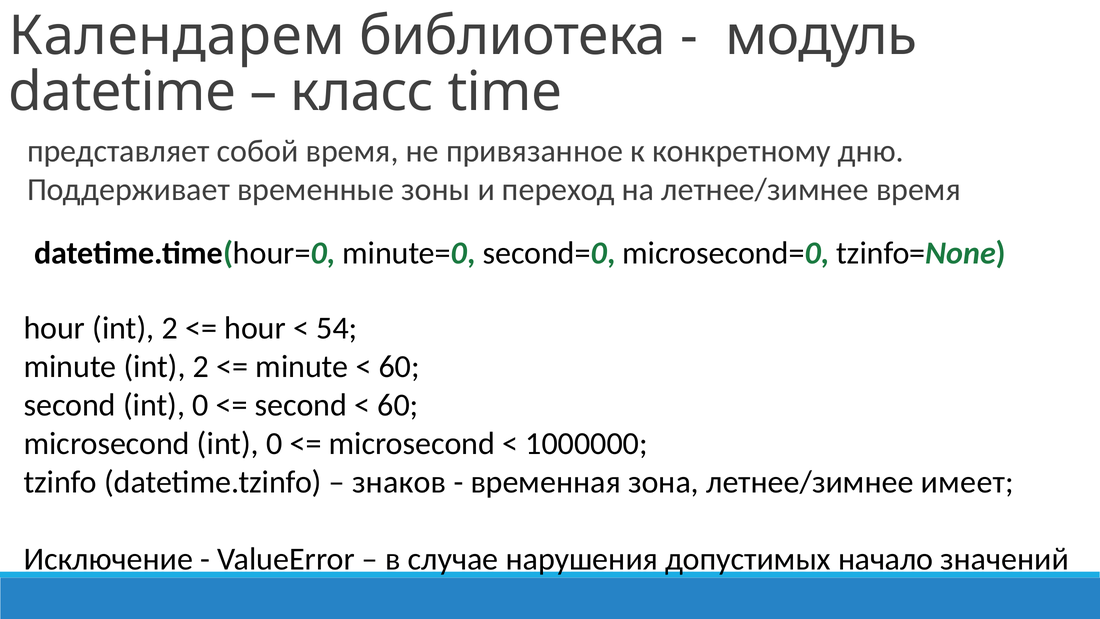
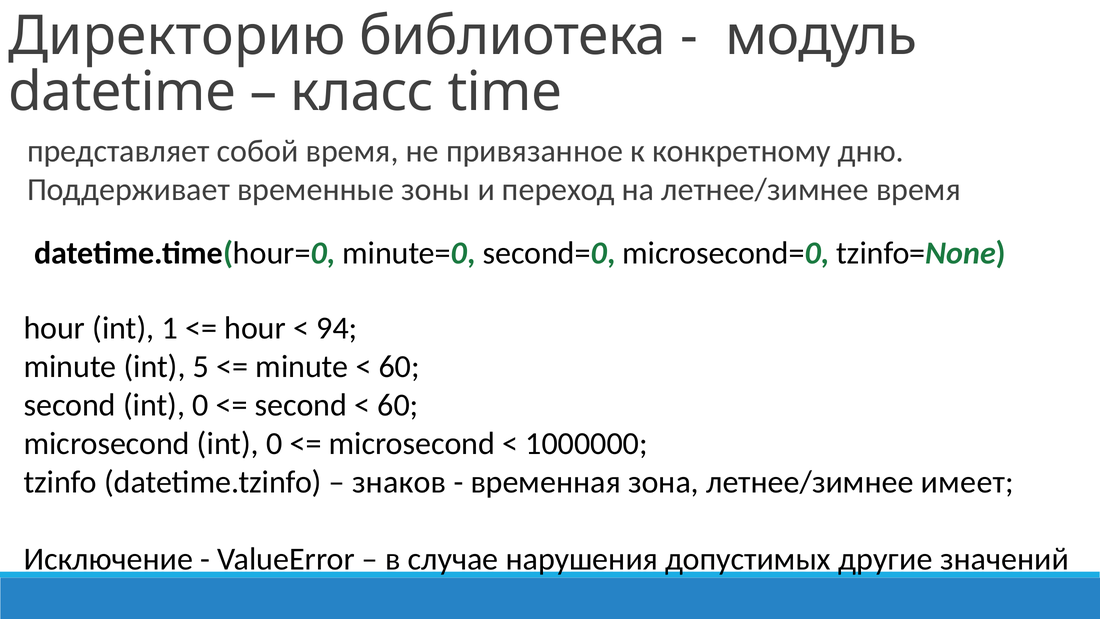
Календарем: Календарем -> Директорию (177, 36)
hour int 2: 2 -> 1 (170, 328)
54: 54 -> 94 (337, 328)
minute int 2: 2 -> 5 (201, 366)
начало: начало -> другие (885, 559)
